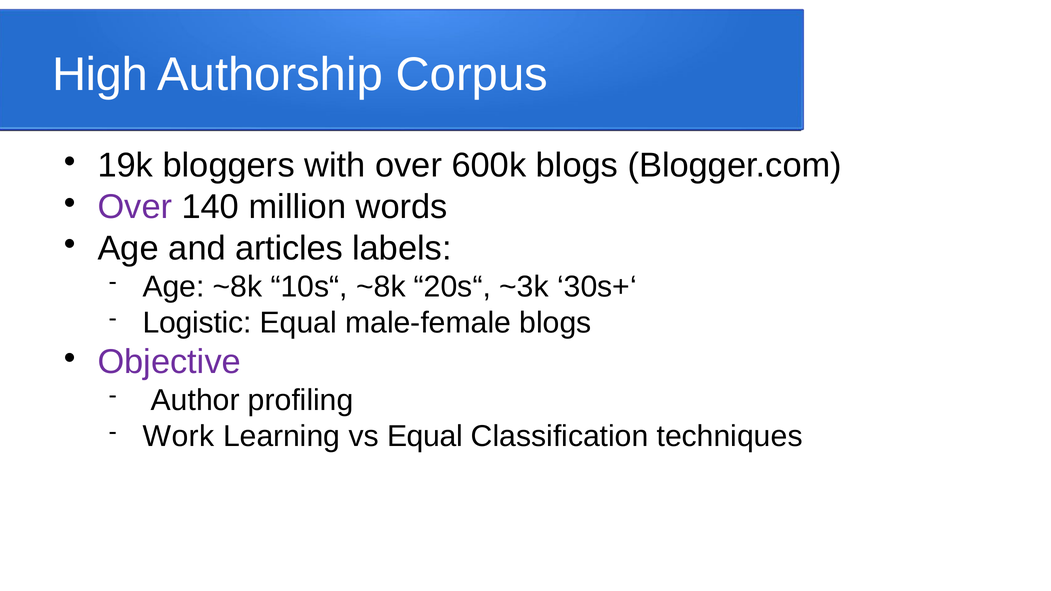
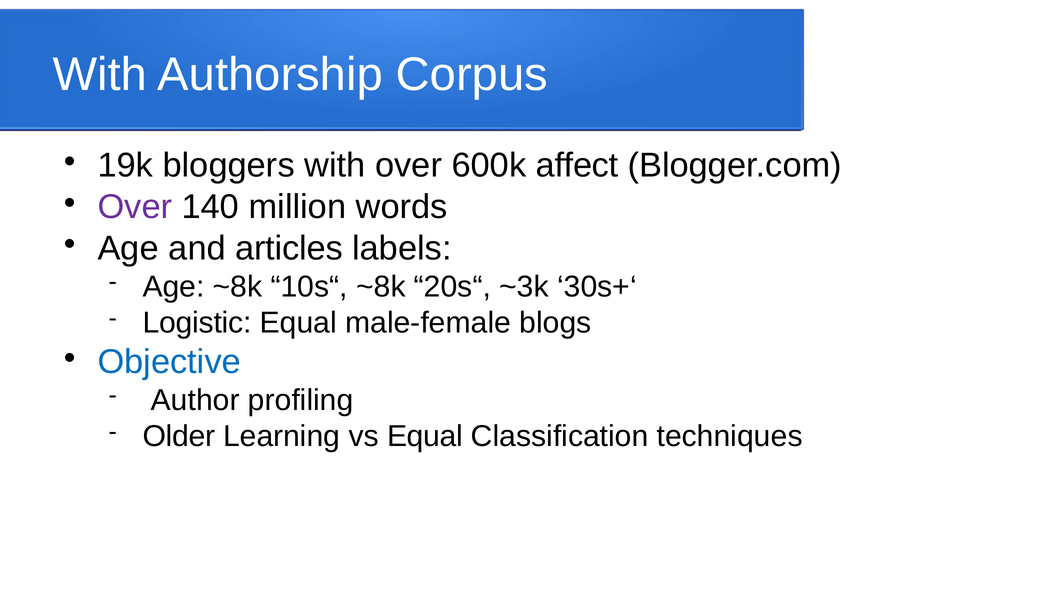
High: High -> With (100, 75)
600k blogs: blogs -> affect (577, 166)
Objective colour: purple -> blue (169, 362)
Work: Work -> Older (179, 437)
